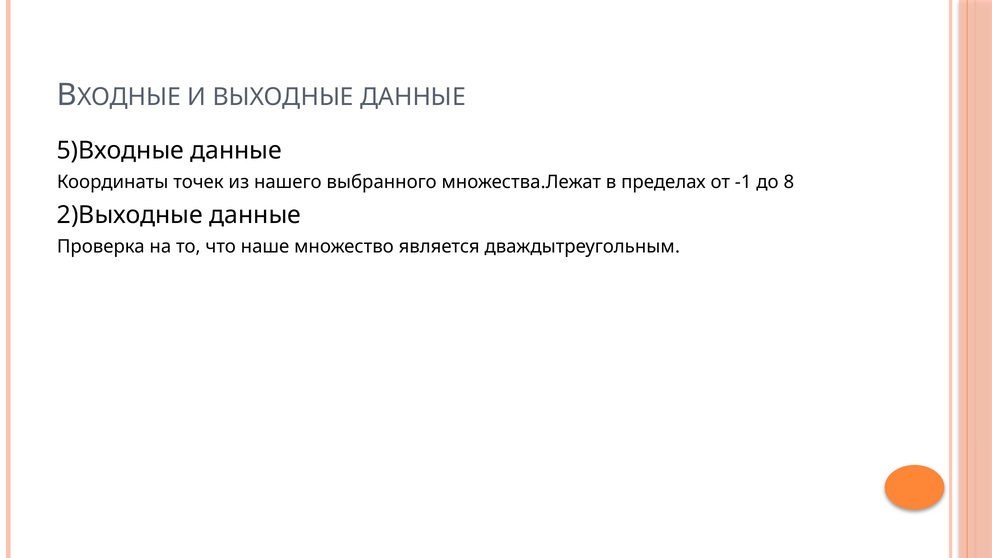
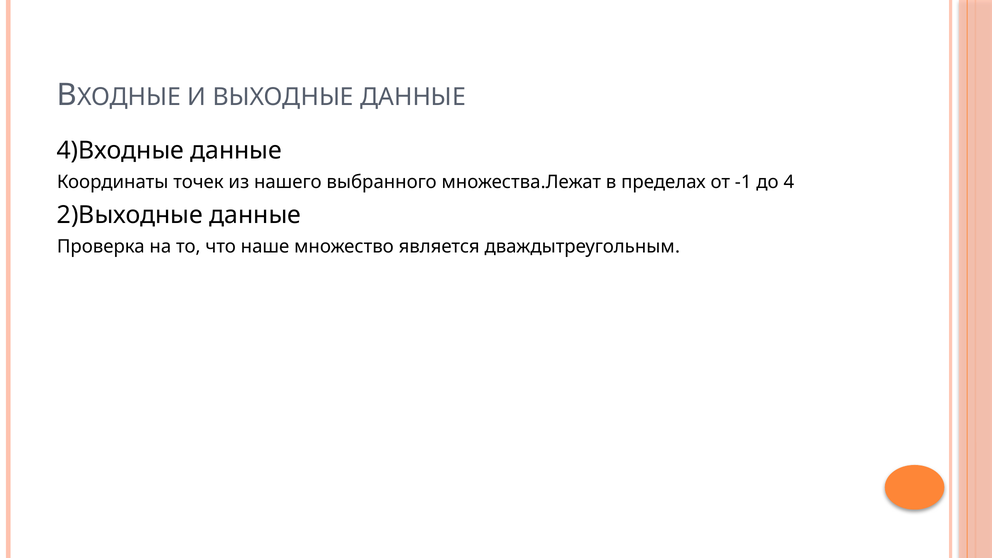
5)Входные: 5)Входные -> 4)Входные (120, 150)
8: 8 -> 4 (789, 182)
